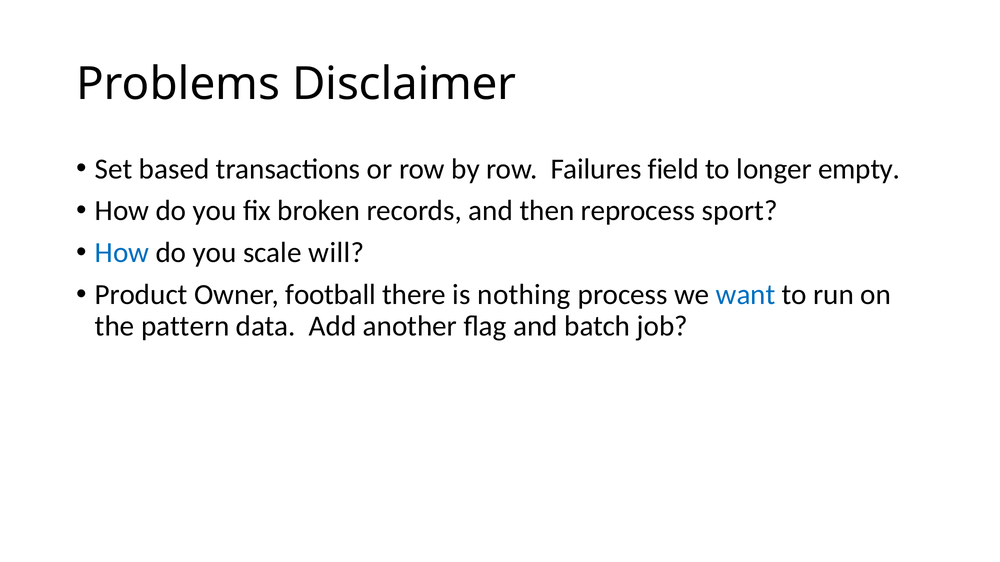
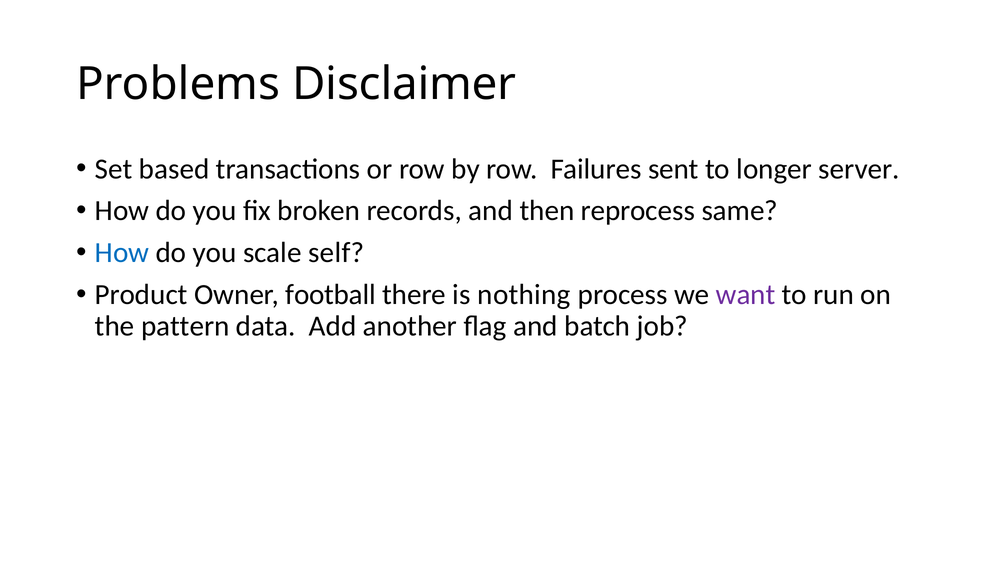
field: field -> sent (673, 169)
empty: empty -> server (859, 169)
sport: sport -> same (740, 211)
will: will -> self (336, 253)
want colour: blue -> purple (746, 295)
